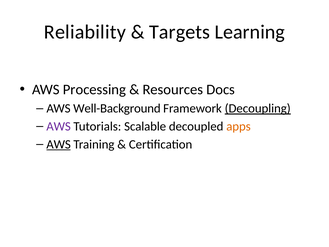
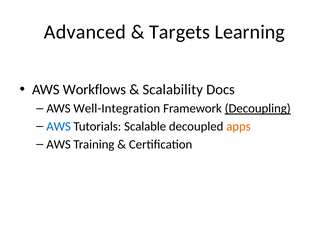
Reliability: Reliability -> Advanced (85, 32)
Processing: Processing -> Workflows (95, 89)
Resources: Resources -> Scalability (173, 89)
Well-Background: Well-Background -> Well-Integration (117, 108)
AWS colour: purple -> blue (59, 126)
AWS underline: present -> none (59, 144)
